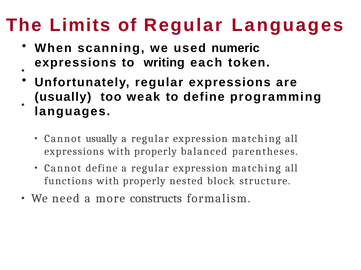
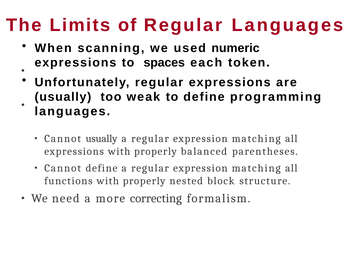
writing: writing -> spaces (164, 63)
constructs: constructs -> correcting (156, 199)
